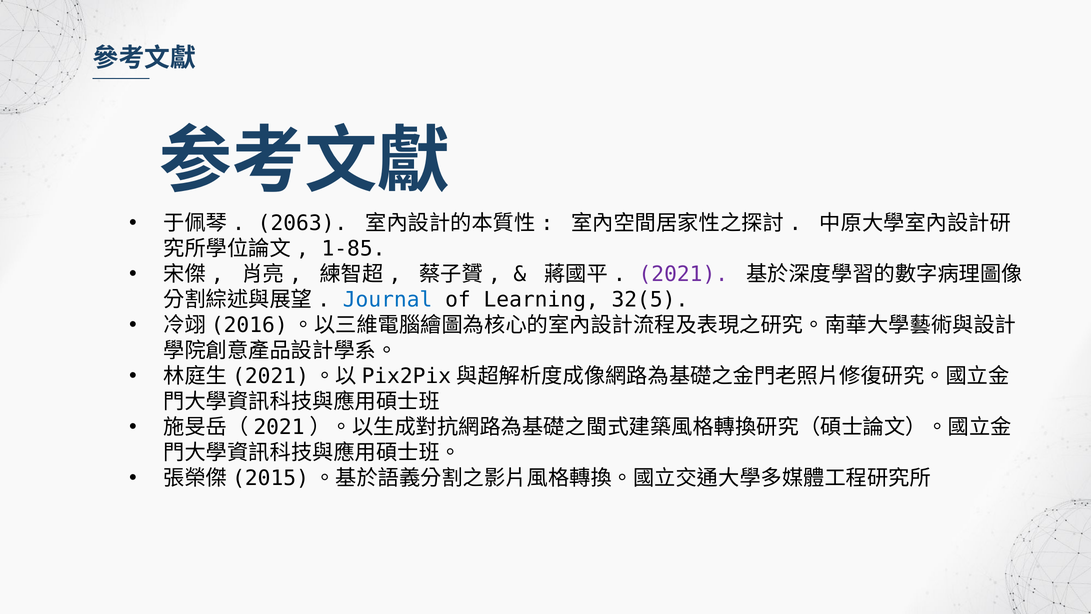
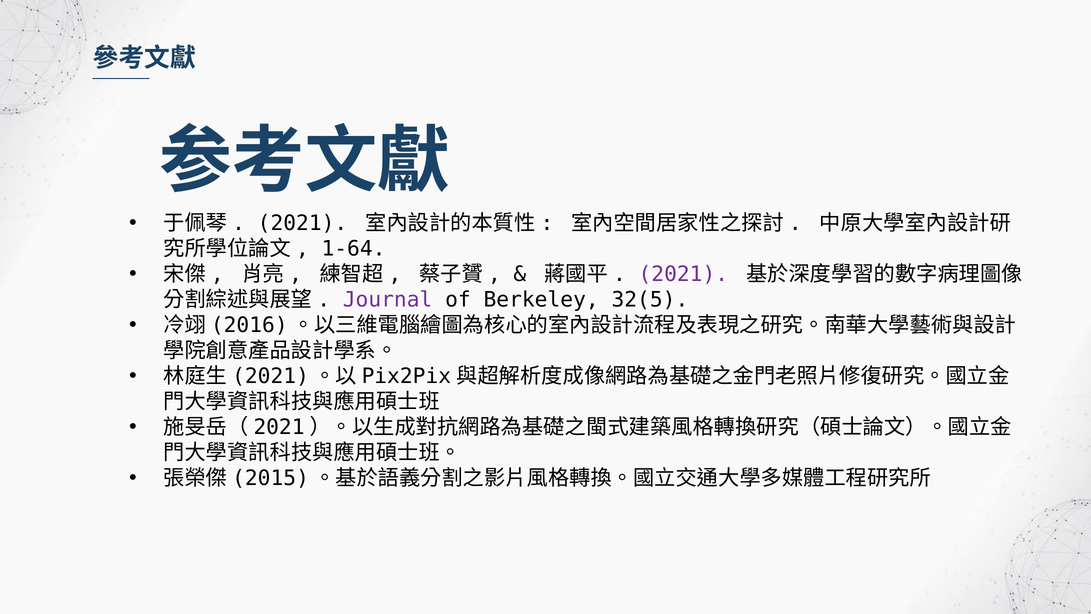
2063: 2063 -> 2021 (302, 223)
1-85: 1-85 -> 1-64 (354, 249)
Journal colour: blue -> purple (388, 300)
Learning: Learning -> Berkeley (541, 300)
